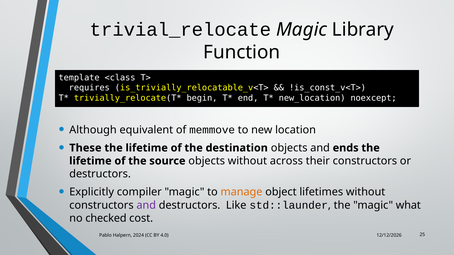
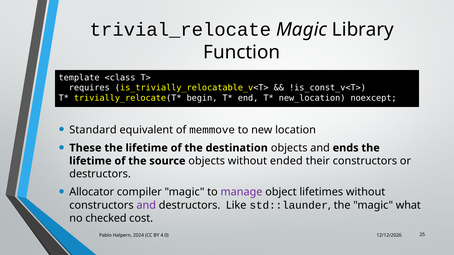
Although: Although -> Standard (93, 130)
across: across -> ended (286, 161)
Explicitly: Explicitly -> Allocator (92, 192)
manage colour: orange -> purple (241, 192)
